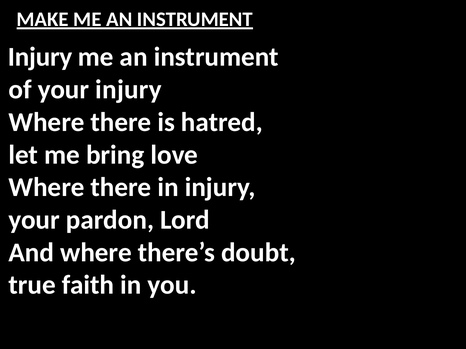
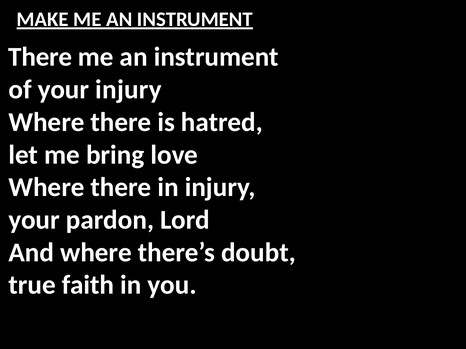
Injury: Injury -> There (40, 57)
